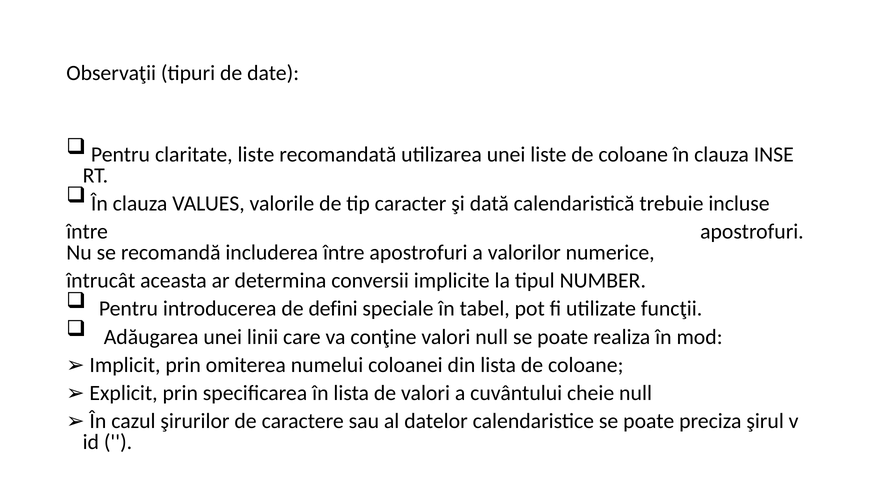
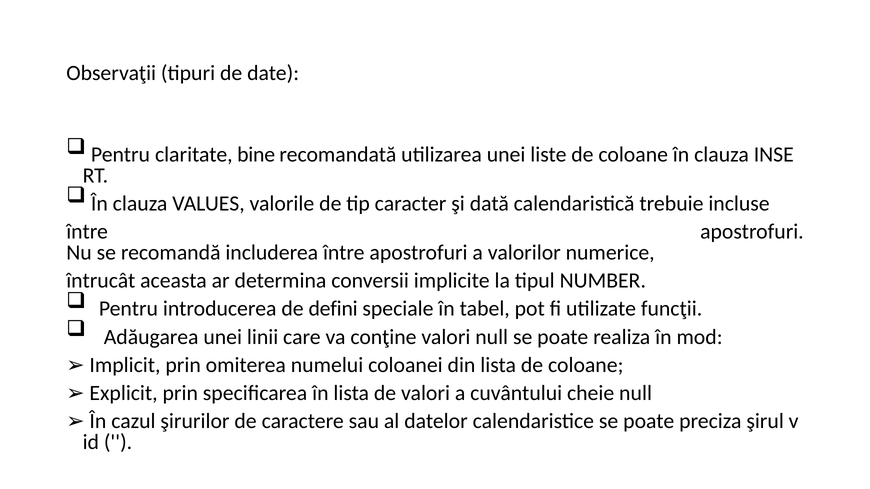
claritate liste: liste -> bine (256, 155)
